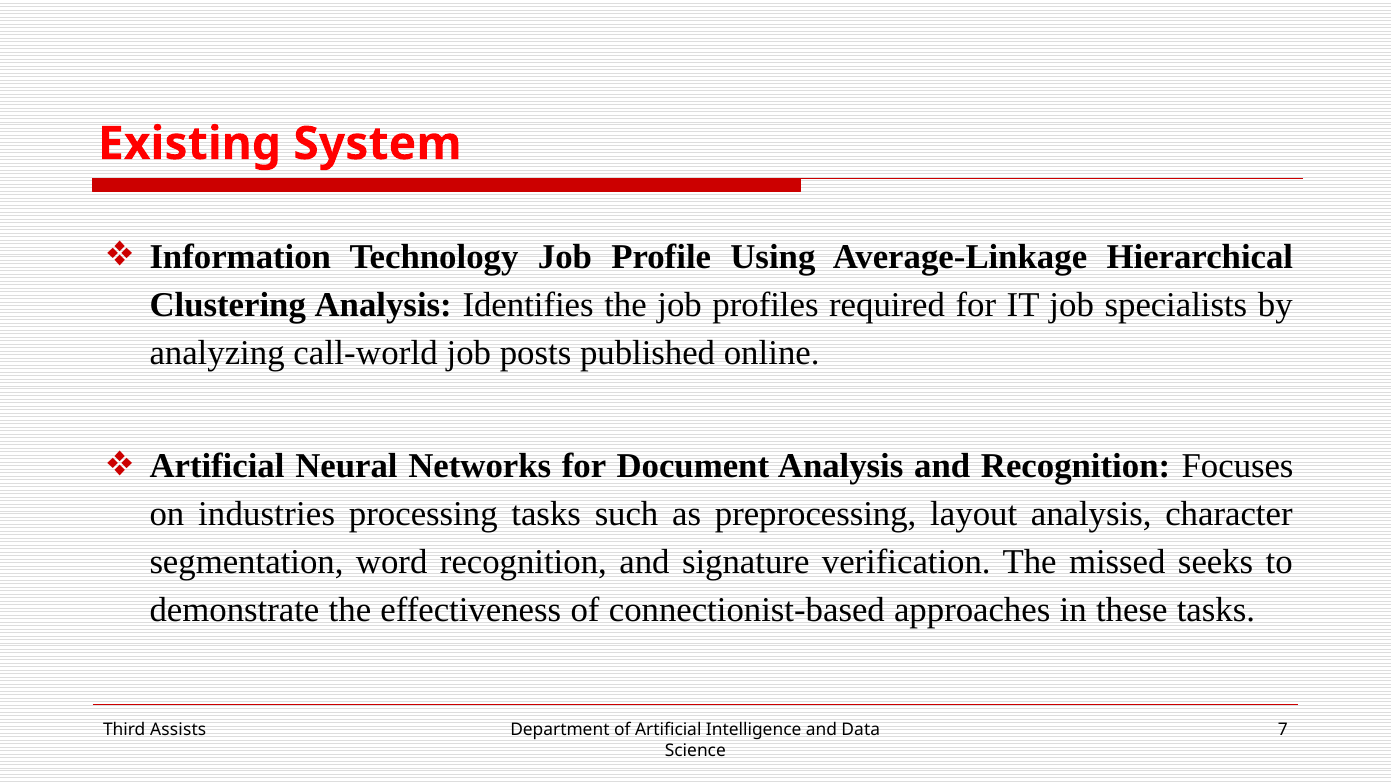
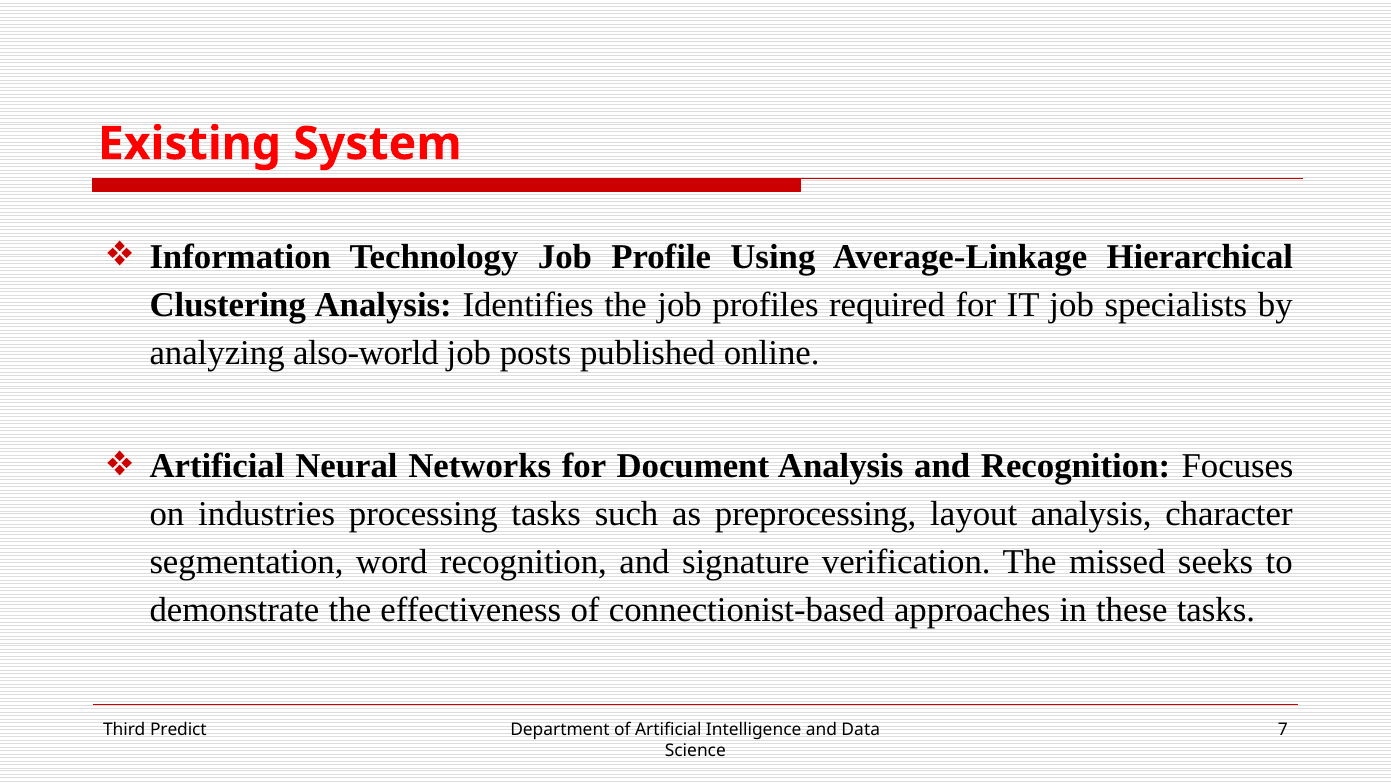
call-world: call-world -> also-world (366, 353)
Assists: Assists -> Predict (178, 729)
